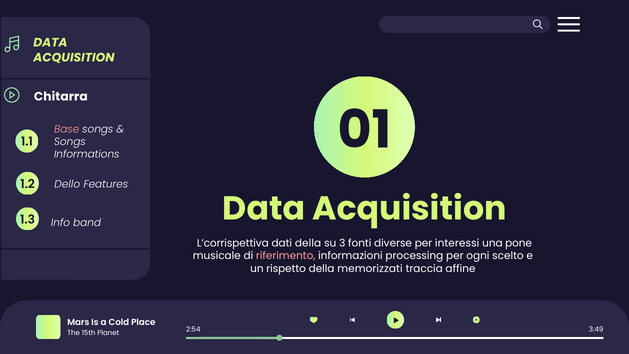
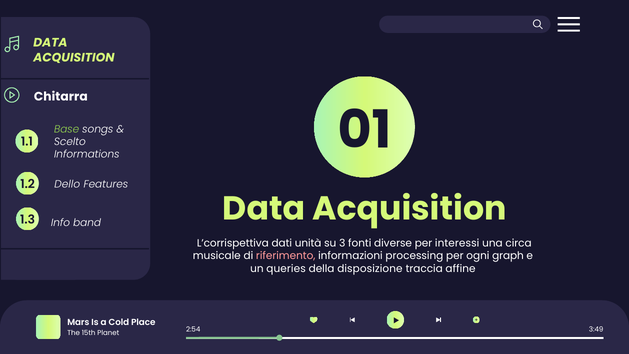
Base colour: pink -> light green (67, 129)
Songs: Songs -> Scelto (70, 142)
dati della: della -> unità (308, 243)
pone: pone -> circa (519, 243)
scelto: scelto -> graph (508, 256)
rispetto: rispetto -> queries (286, 268)
memorizzati: memorizzati -> disposizione (370, 268)
